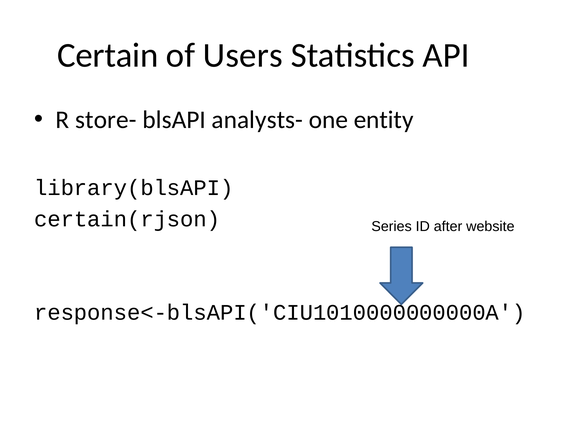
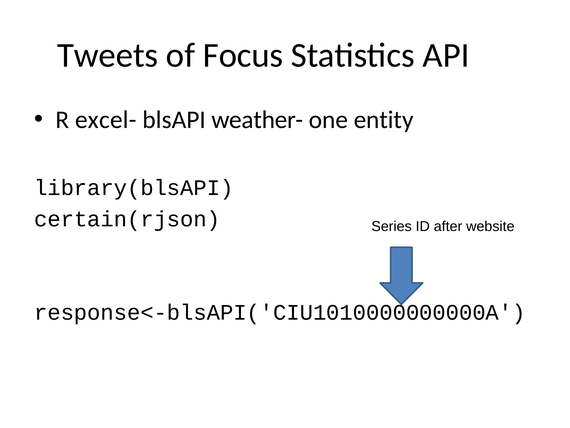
Certain: Certain -> Tweets (108, 55)
Users: Users -> Focus (243, 55)
store-: store- -> excel- (106, 120)
analysts-: analysts- -> weather- (257, 120)
